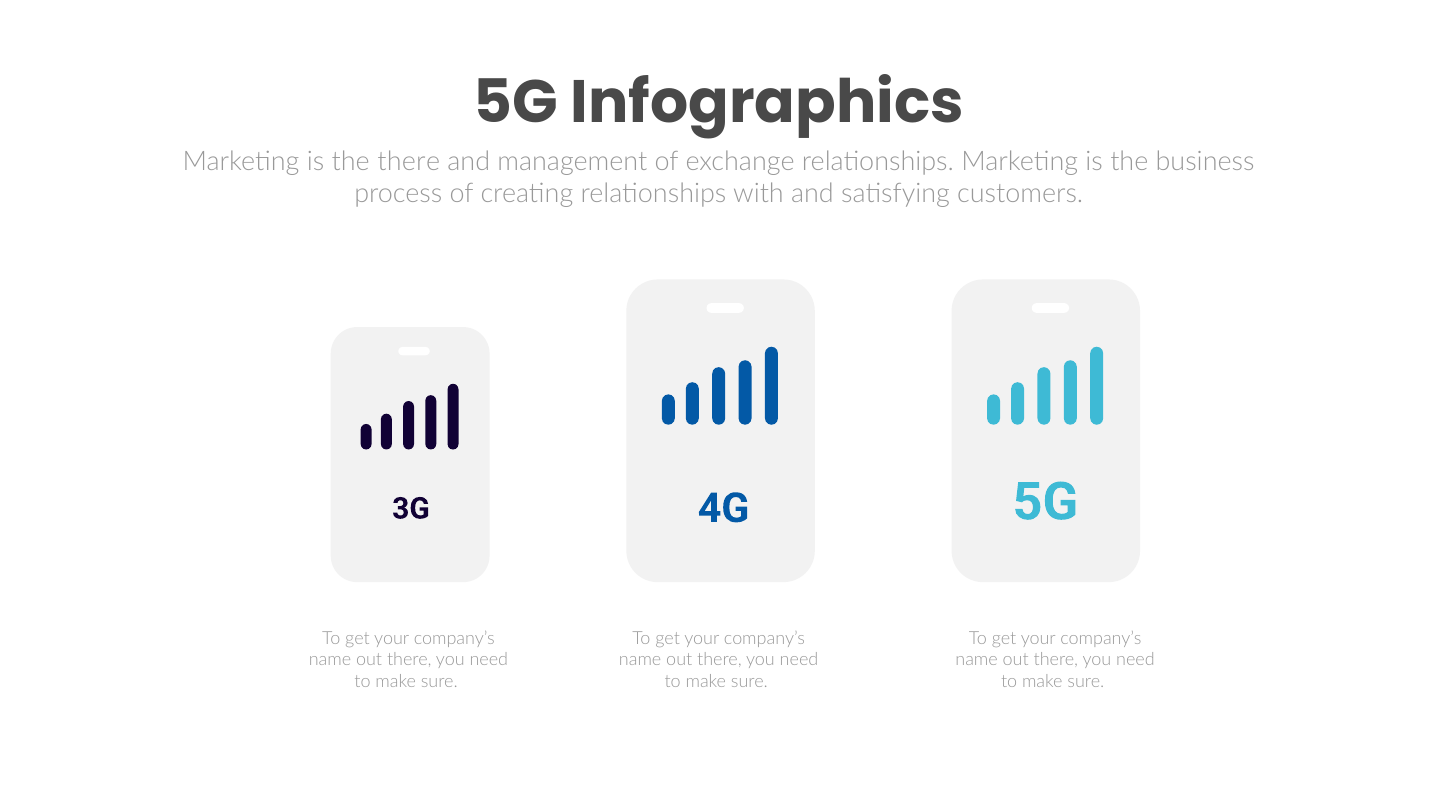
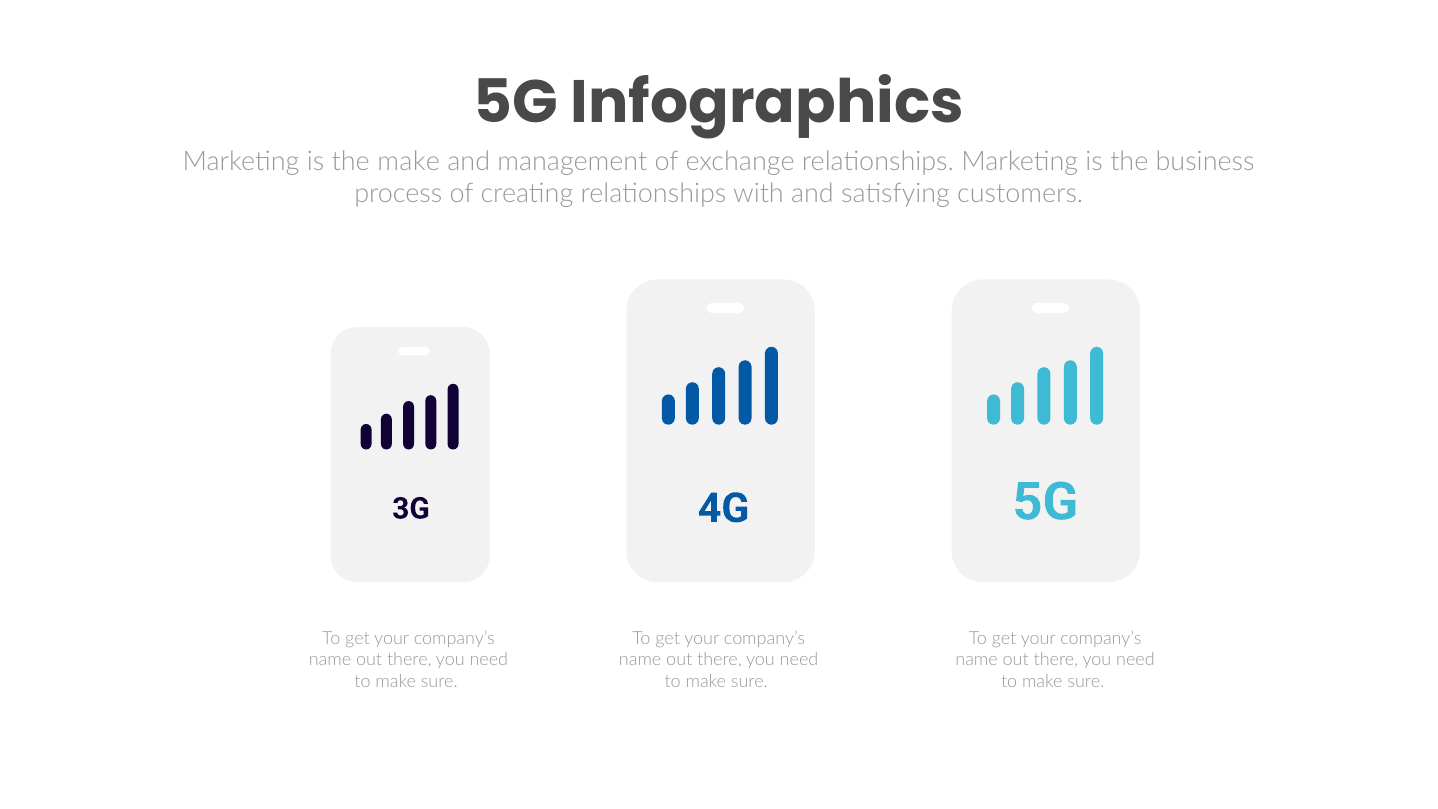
the there: there -> make (409, 161)
